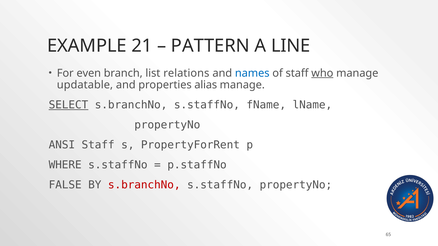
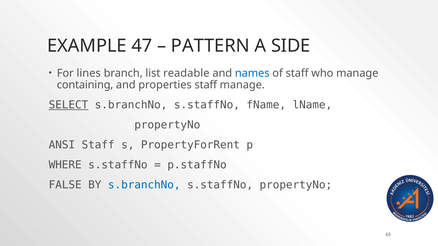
21: 21 -> 47 (142, 46)
LINE: LINE -> SIDE (291, 46)
even: even -> lines (89, 73)
relations: relations -> readable (186, 73)
who underline: present -> none (322, 73)
updatable: updatable -> containing (85, 85)
properties alias: alias -> staff (206, 85)
s.branchNo colour: red -> blue (144, 185)
